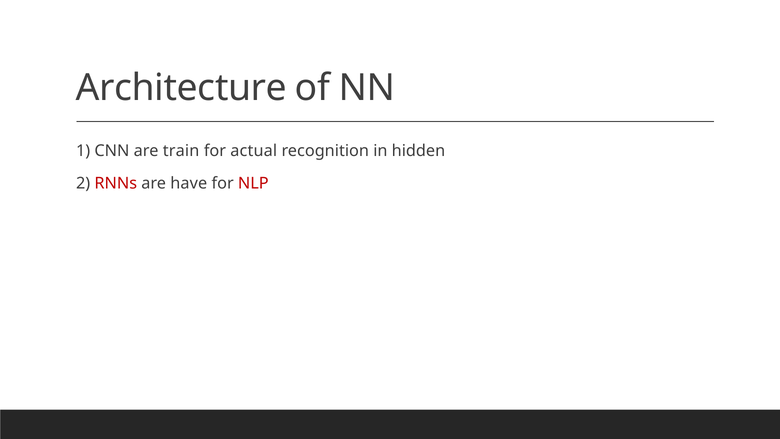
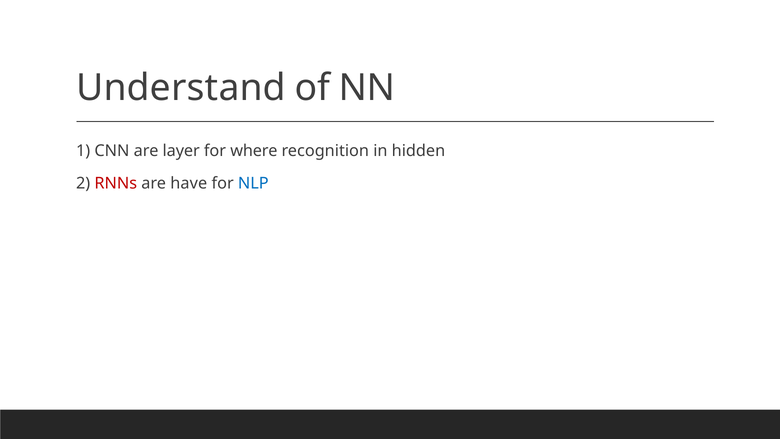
Architecture: Architecture -> Understand (181, 88)
train: train -> layer (181, 151)
actual: actual -> where (254, 151)
NLP colour: red -> blue (253, 183)
